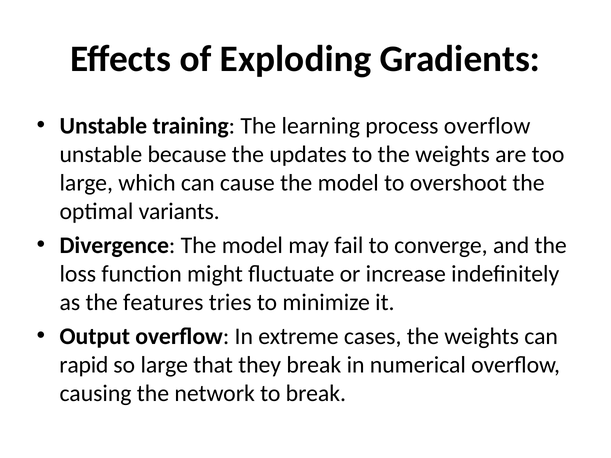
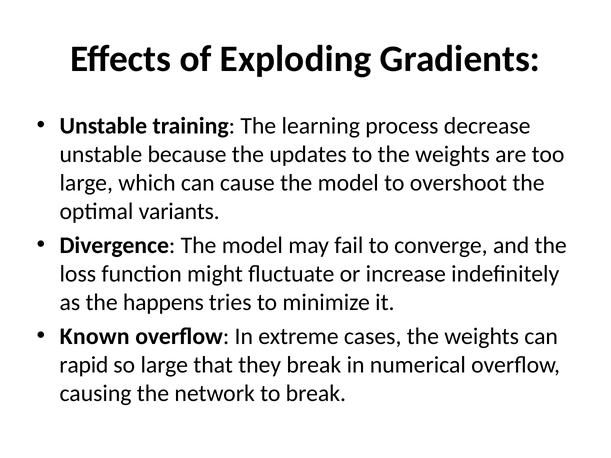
process overflow: overflow -> decrease (487, 126)
features: features -> happens (163, 303)
Output: Output -> Known (95, 336)
